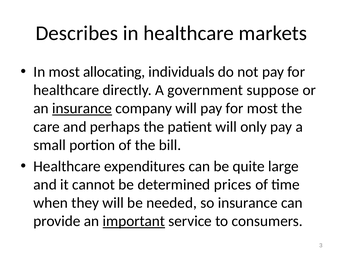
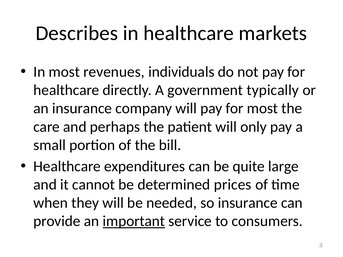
allocating: allocating -> revenues (114, 72)
suppose: suppose -> typically (273, 90)
insurance underline: present -> none (82, 109)
